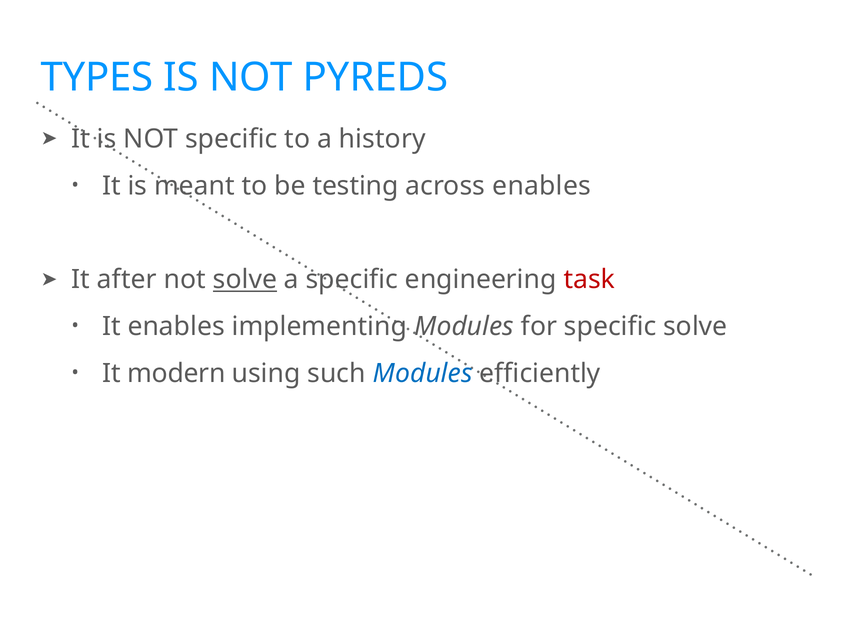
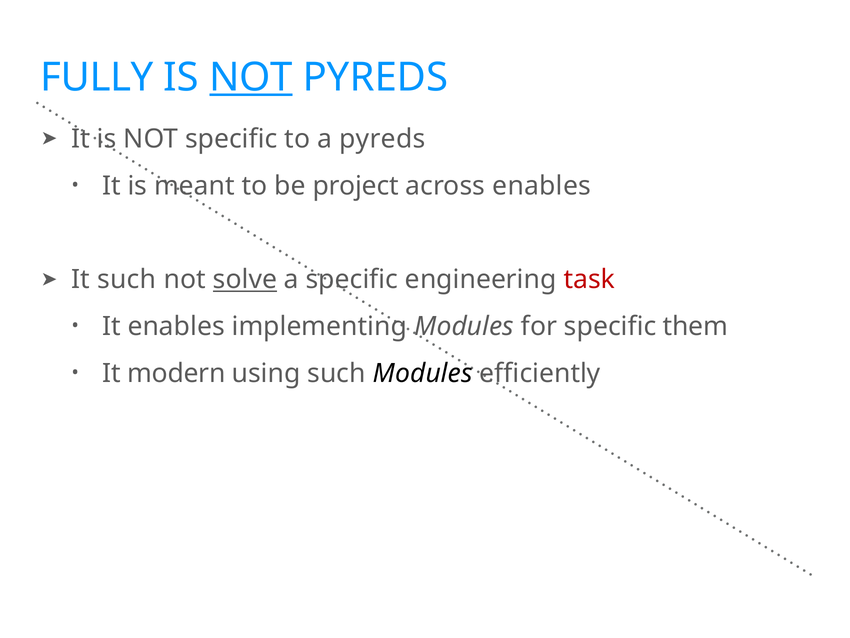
TYPES: TYPES -> FULLY (97, 78)
NOT underline: none -> present (251, 78)
a history: history -> pyreds (382, 139)
testing: testing -> project (356, 186)
It after: after -> such (127, 279)
specific solve: solve -> them (695, 326)
Modules colour: blue -> black (423, 373)
